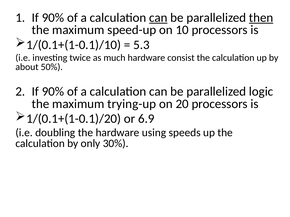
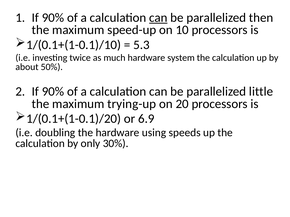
then underline: present -> none (261, 18)
consist: consist -> system (181, 58)
logic: logic -> little (261, 92)
